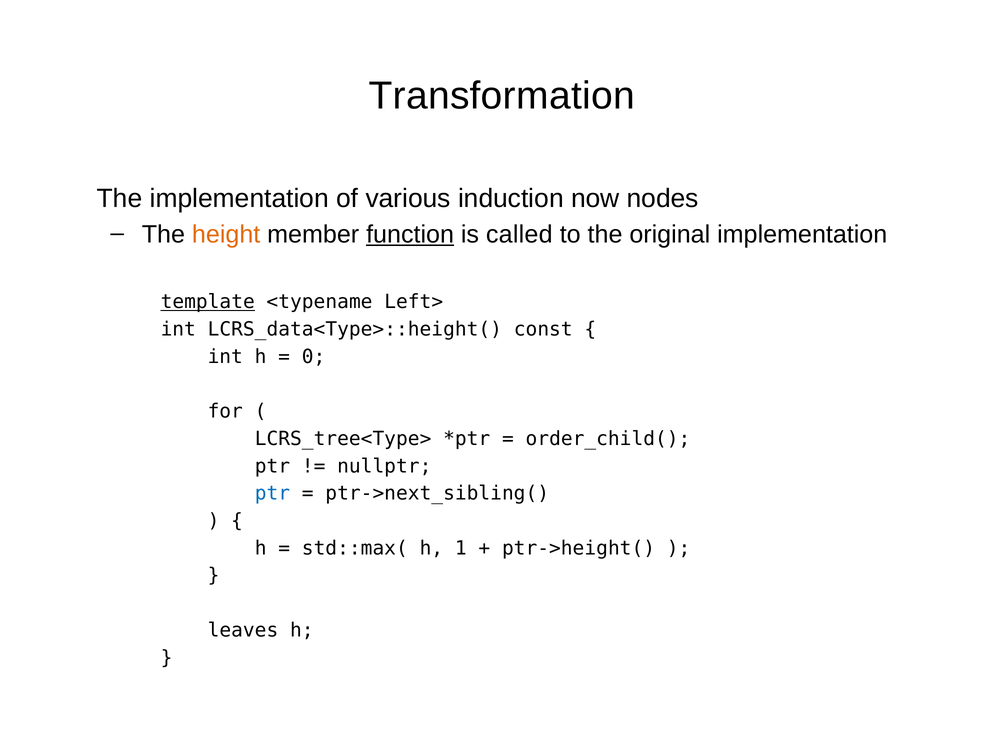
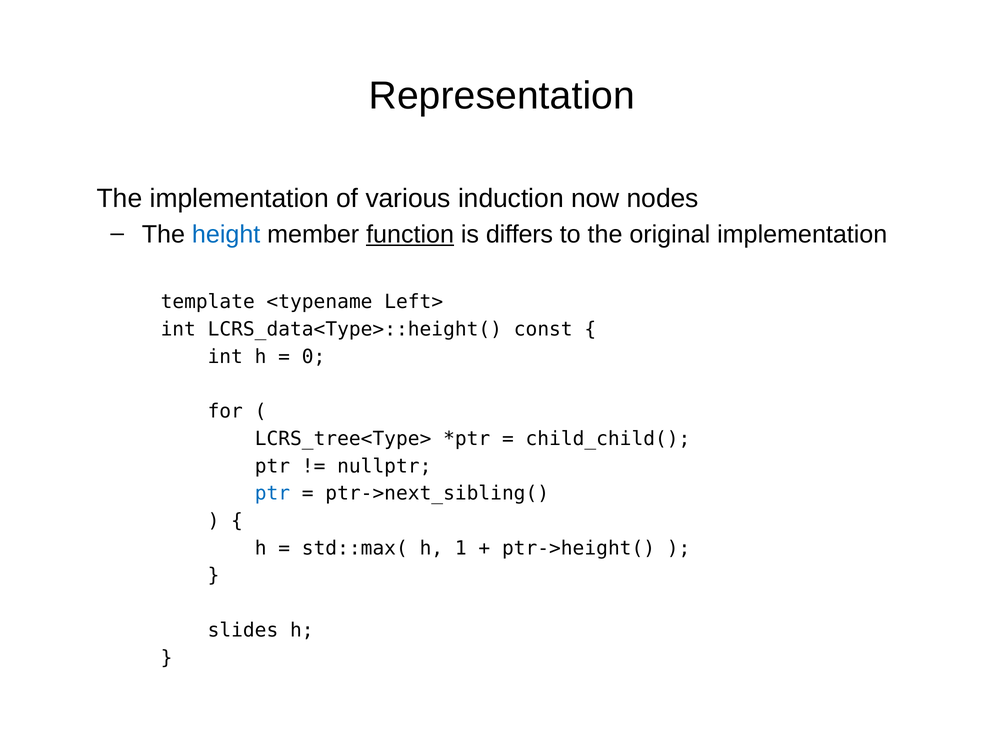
Transformation: Transformation -> Representation (502, 96)
height colour: orange -> blue (226, 234)
called: called -> differs (519, 234)
template underline: present -> none (208, 302)
order_child(: order_child( -> child_child( (608, 439)
leaves: leaves -> slides (243, 630)
